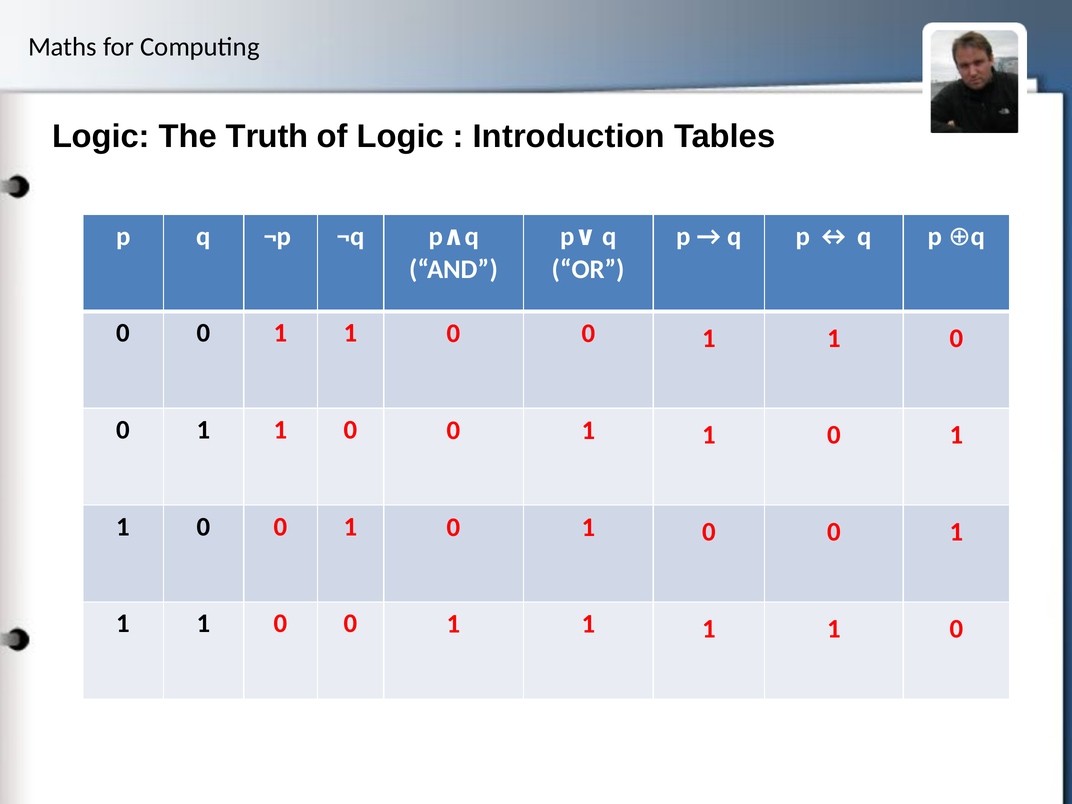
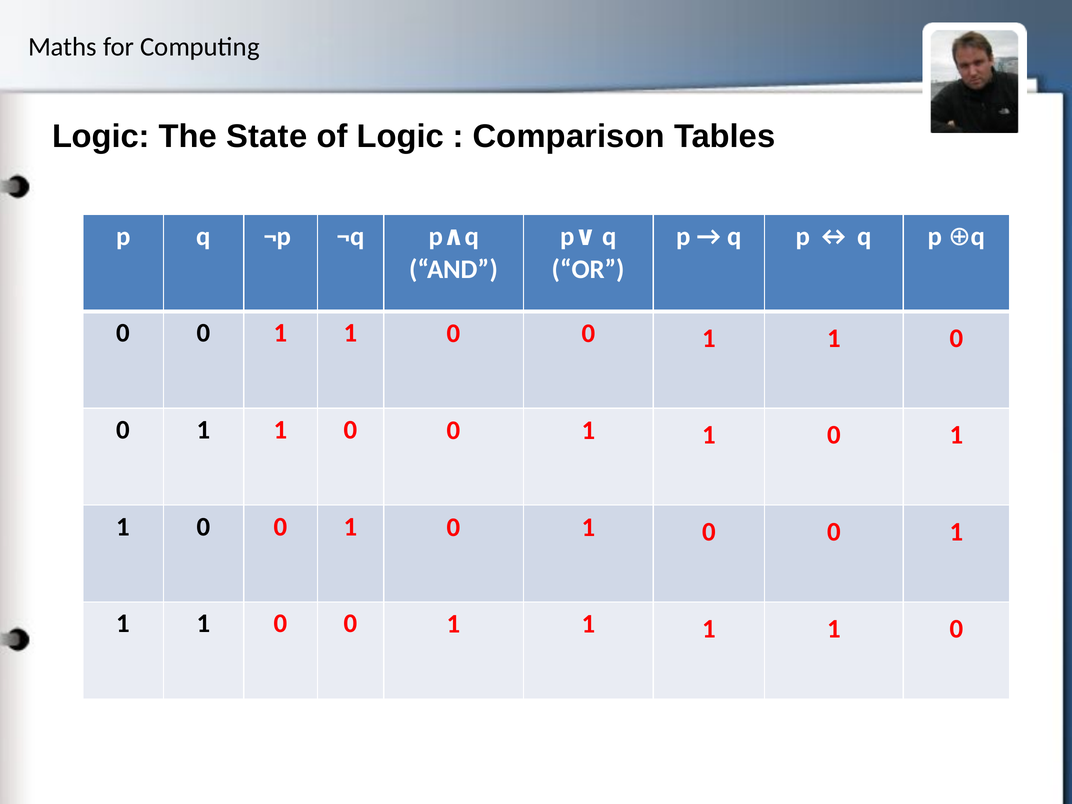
Truth: Truth -> State (267, 136)
Introduction: Introduction -> Comparison (569, 136)
